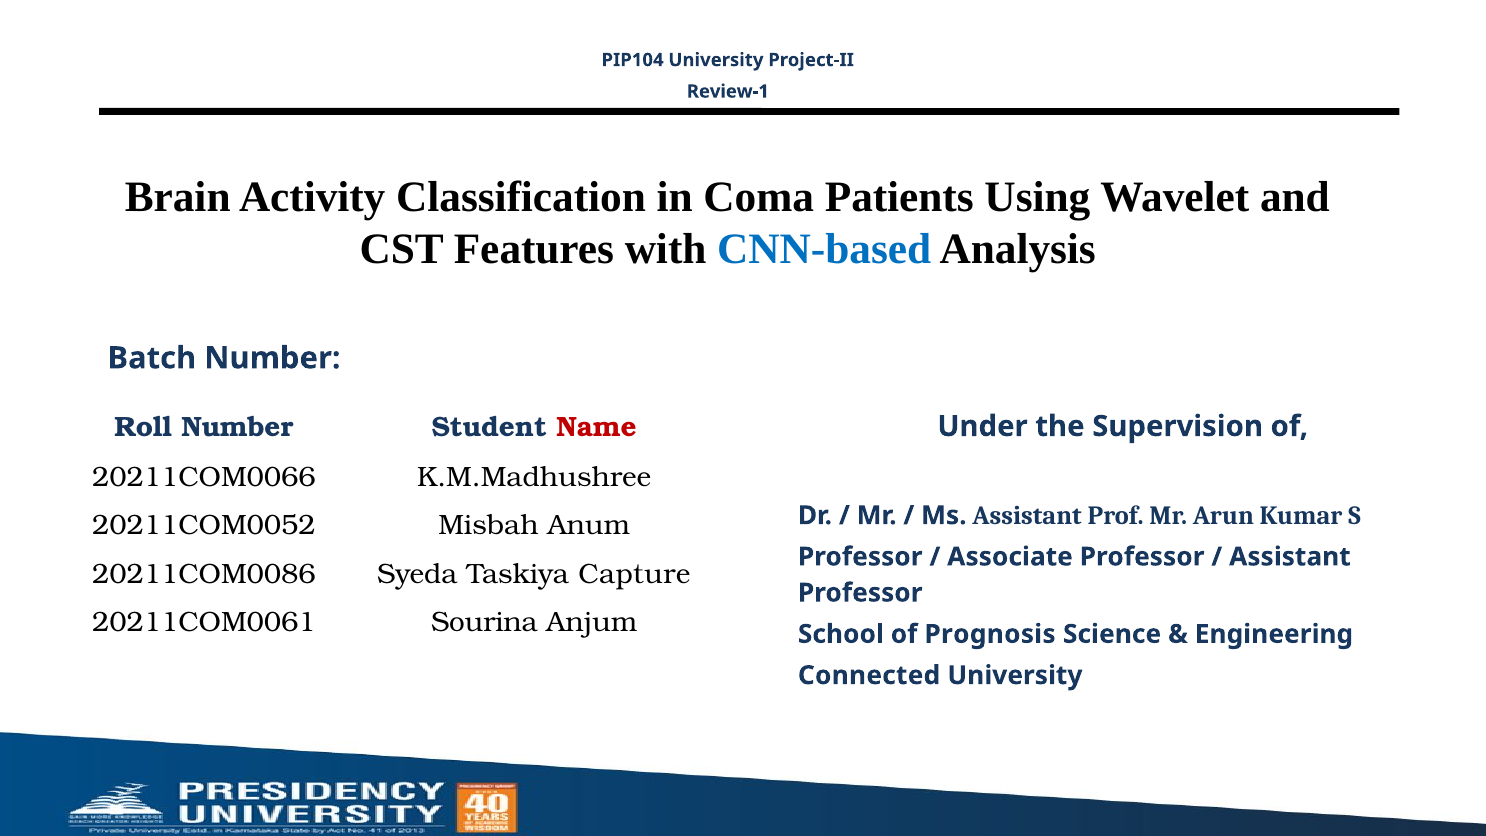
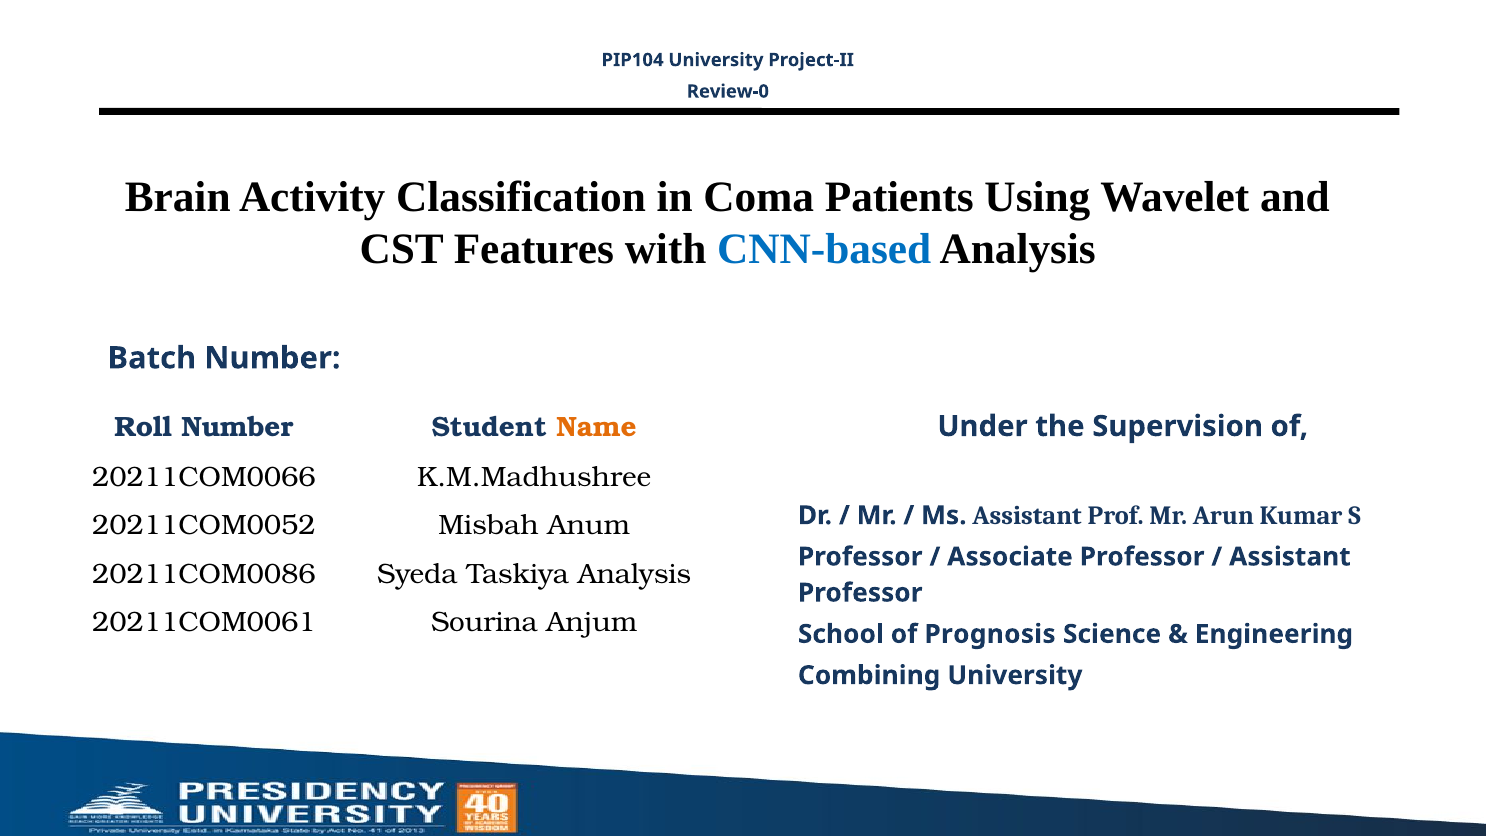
Review-1: Review-1 -> Review-0 (728, 91)
Name colour: red -> orange (597, 428)
Taskiya Capture: Capture -> Analysis (635, 574)
Connected: Connected -> Combining (869, 675)
